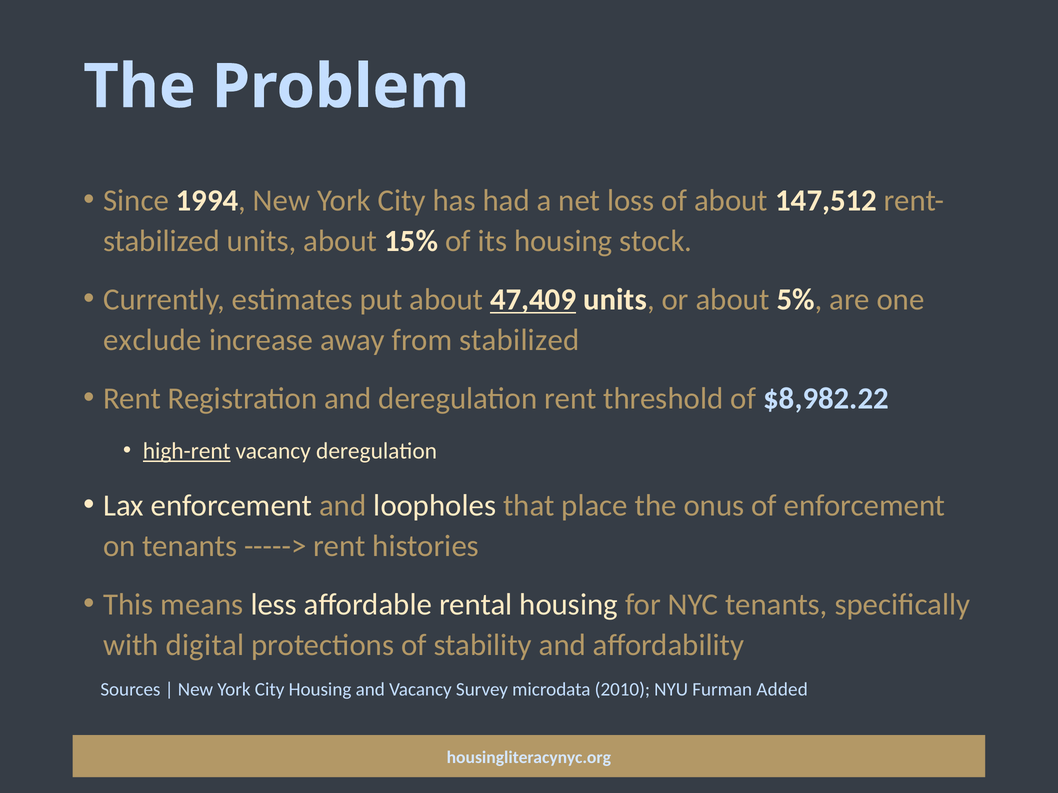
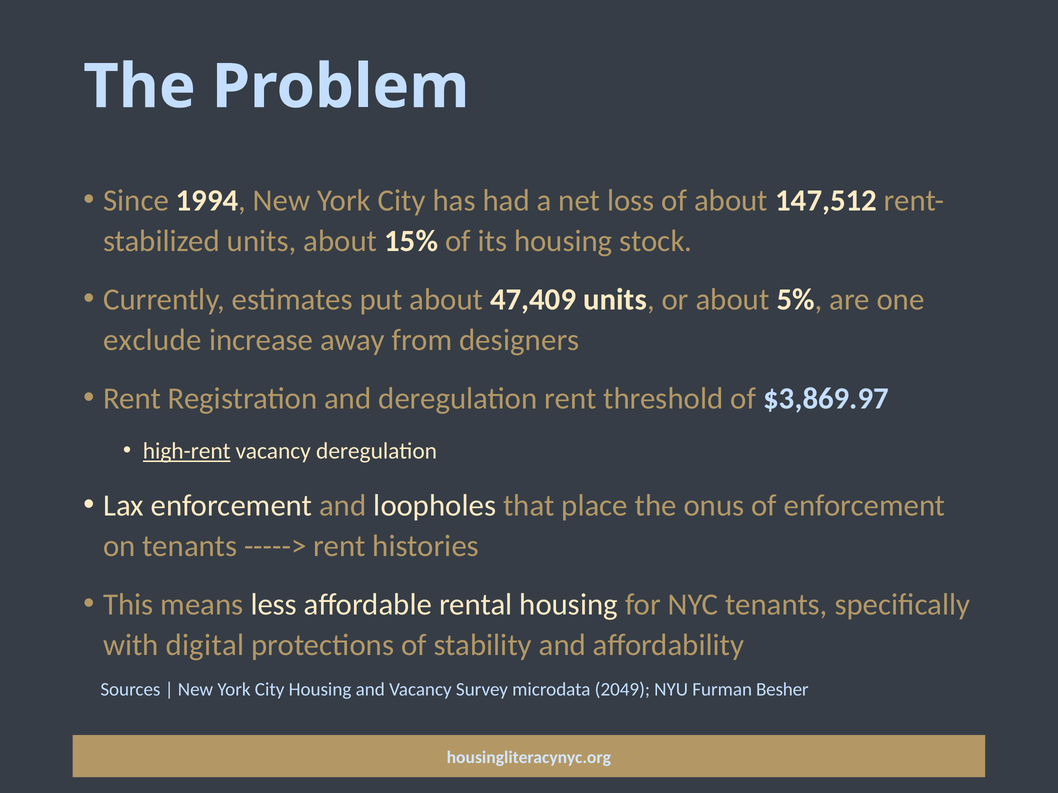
47,409 underline: present -> none (533, 300)
from stabilized: stabilized -> designers (519, 340)
$8,982.22: $8,982.22 -> $3,869.97 (826, 399)
2010: 2010 -> 2049 (622, 690)
Added: Added -> Besher (782, 690)
